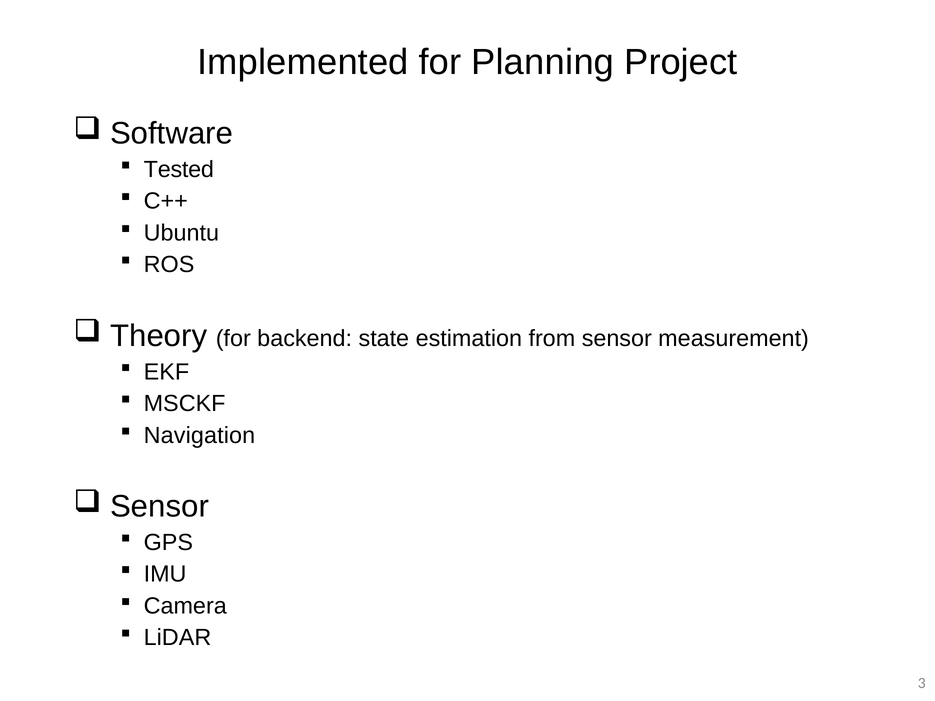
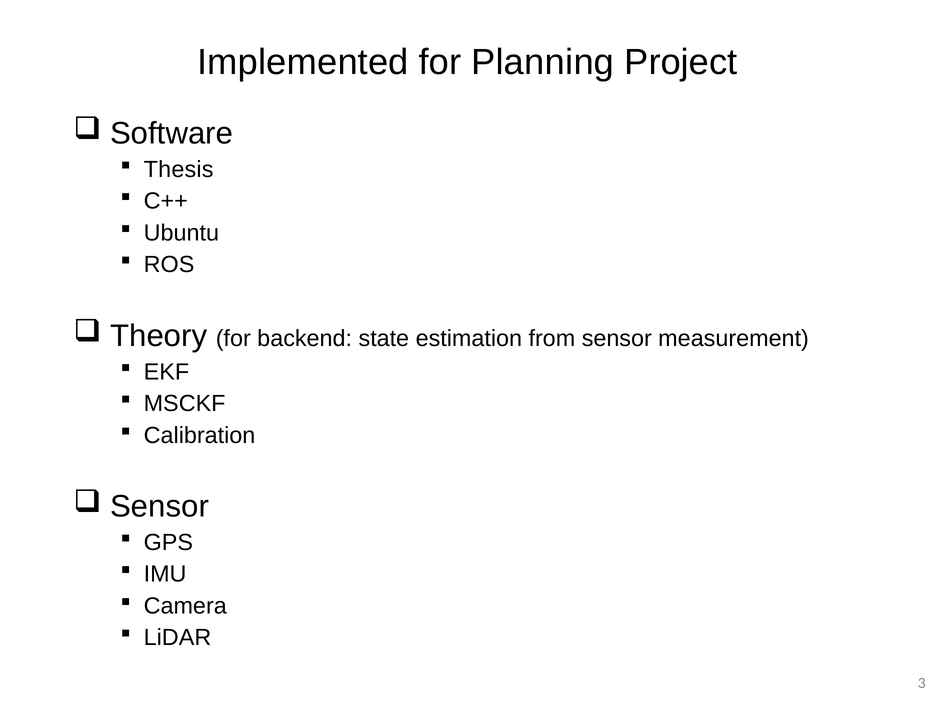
Tested: Tested -> Thesis (179, 170)
Navigation: Navigation -> Calibration (200, 435)
